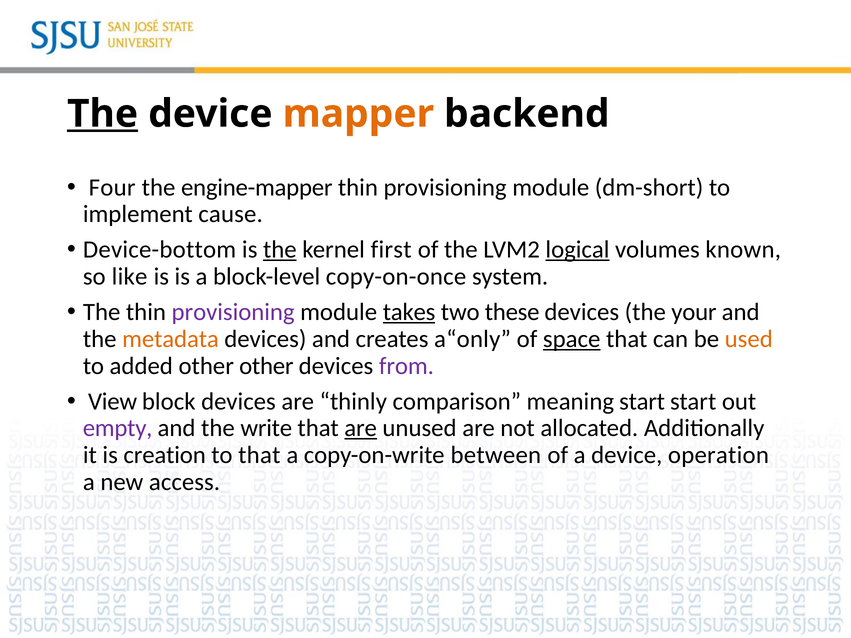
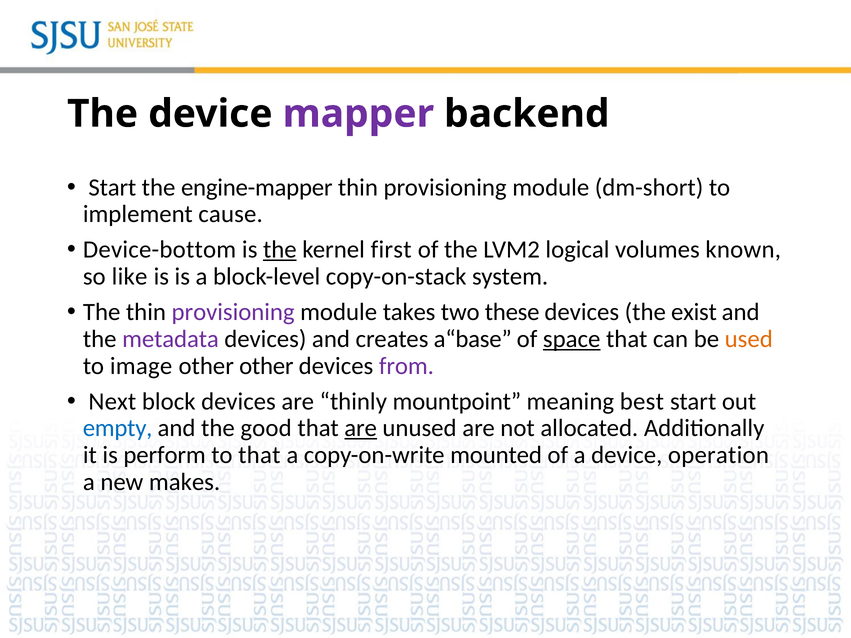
The underline: present -> none (103, 114)
mapper colour: orange -> purple (358, 114)
Four: Four -> Start (112, 187)
logical underline: present -> none (577, 250)
copy-on-once: copy-on-once -> copy-on-stack (396, 277)
takes underline: present -> none (409, 312)
your: your -> exist (694, 312)
metadata colour: orange -> purple (171, 339)
a“only: a“only -> a“base (473, 339)
added: added -> image (141, 366)
View: View -> Next (112, 402)
comparison: comparison -> mountpoint (457, 402)
meaning start: start -> best (642, 402)
empty colour: purple -> blue (118, 428)
write: write -> good (266, 428)
creation: creation -> perform (165, 455)
between: between -> mounted (496, 455)
access: access -> makes (185, 482)
